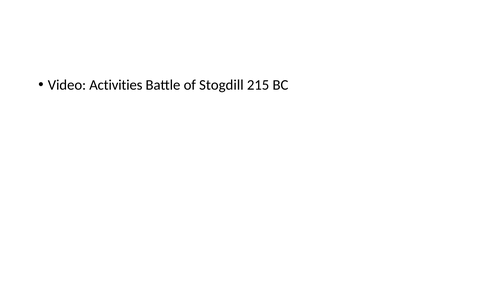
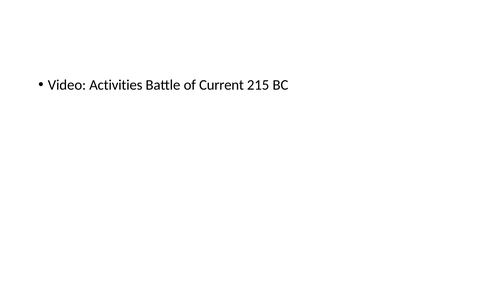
Stogdill: Stogdill -> Current (221, 85)
